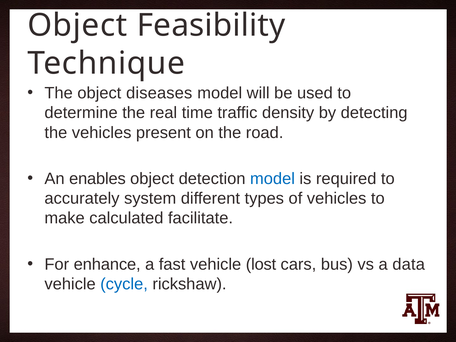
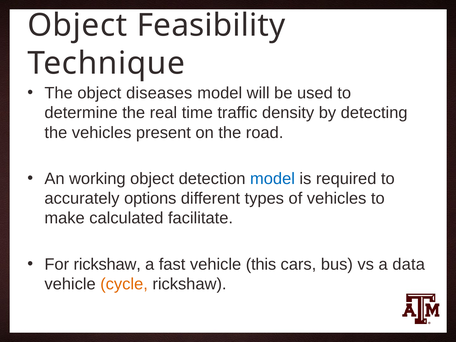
enables: enables -> working (97, 179)
system: system -> options (150, 198)
For enhance: enhance -> rickshaw (107, 264)
lost: lost -> this (261, 264)
cycle colour: blue -> orange (124, 284)
